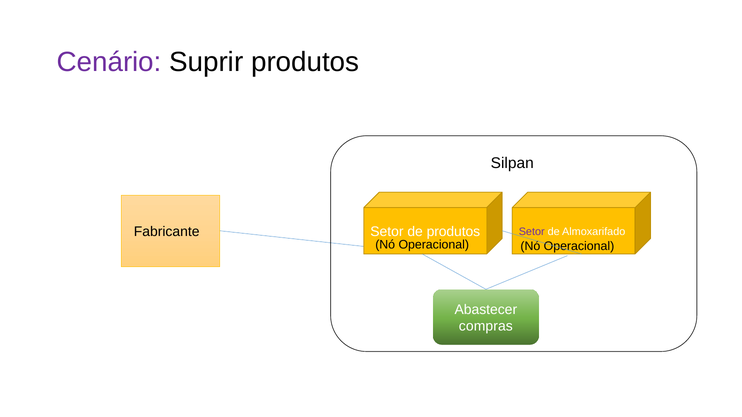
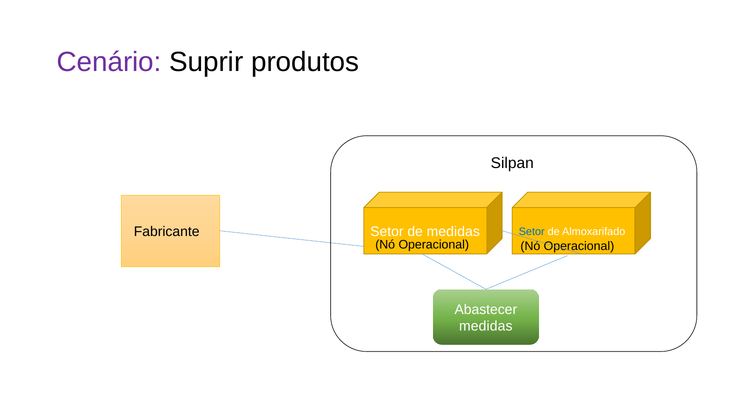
de produtos: produtos -> medidas (453, 232)
Setor colour: purple -> blue (532, 232)
compras: compras -> medidas (486, 327)
